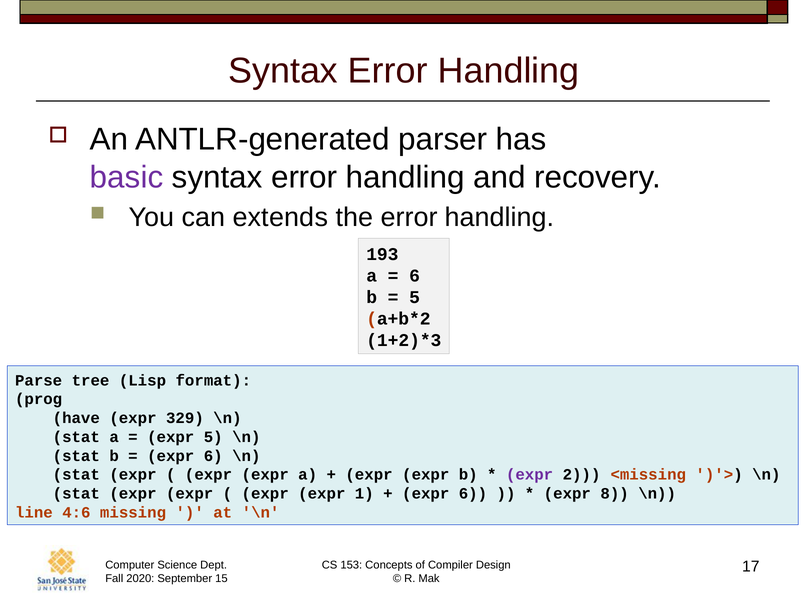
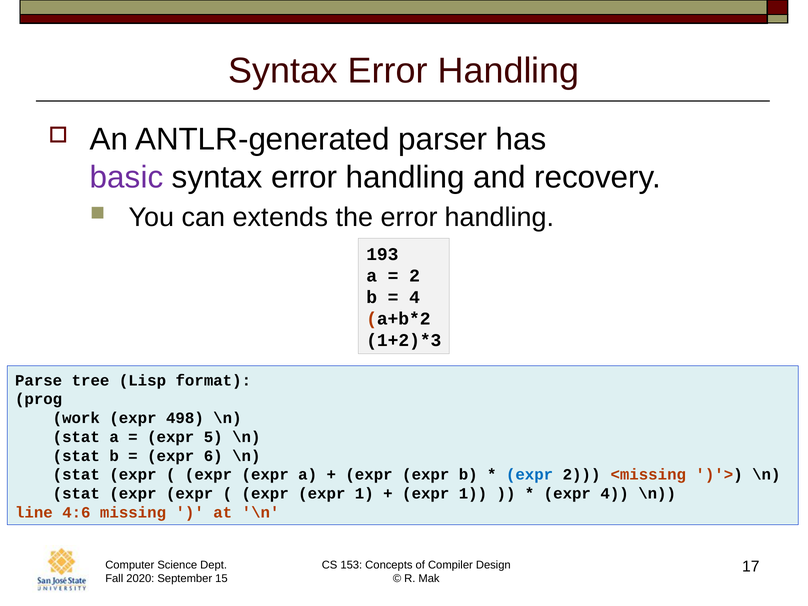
6: 6 -> 2 (415, 276)
5: 5 -> 4 (415, 297)
have: have -> work (76, 418)
329: 329 -> 498 (185, 418)
expr colour: purple -> blue (530, 475)
6: 6 -> 1 (473, 494)
expr 8: 8 -> 4 (615, 494)
